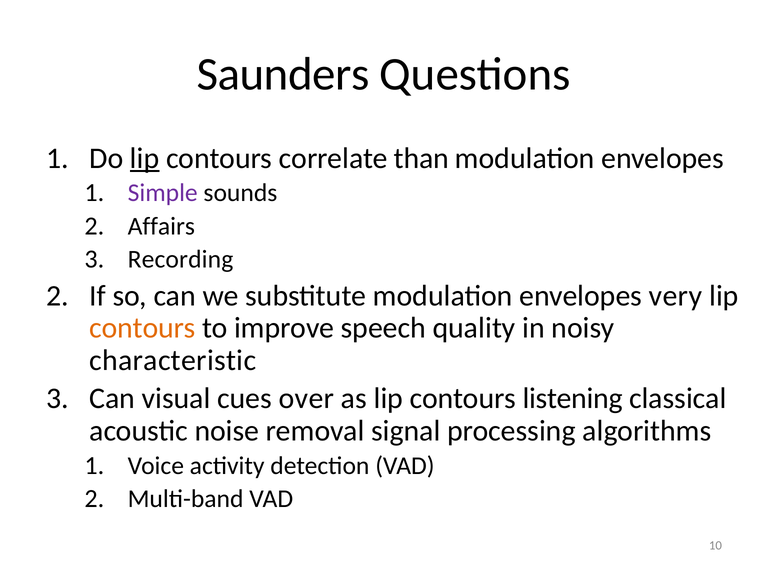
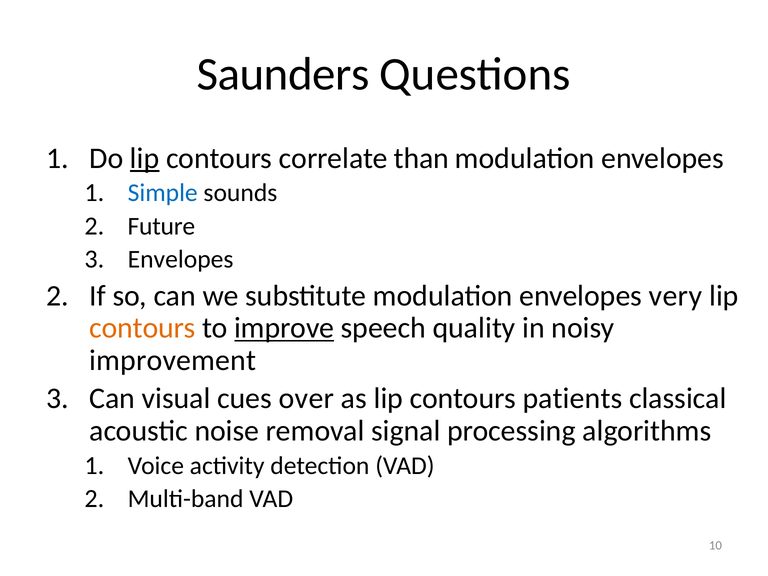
Simple colour: purple -> blue (163, 193)
Affairs: Affairs -> Future (161, 226)
Recording: Recording -> Envelopes (181, 259)
improve underline: none -> present (284, 328)
characteristic: characteristic -> improvement (173, 360)
listening: listening -> patients (572, 399)
